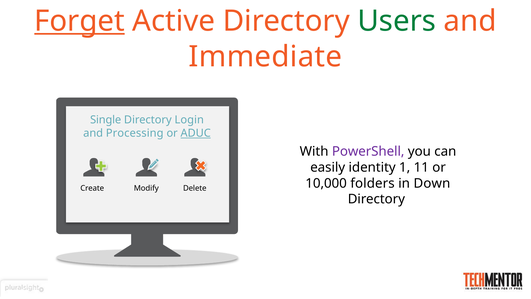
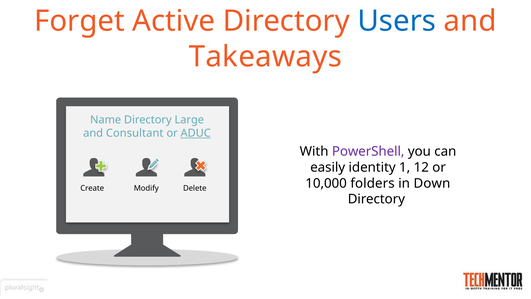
Forget underline: present -> none (79, 21)
Users colour: green -> blue (397, 21)
Immediate: Immediate -> Takeaways (265, 57)
Single: Single -> Name (106, 120)
Login: Login -> Large (189, 120)
Processing: Processing -> Consultant (135, 133)
11: 11 -> 12 (421, 167)
